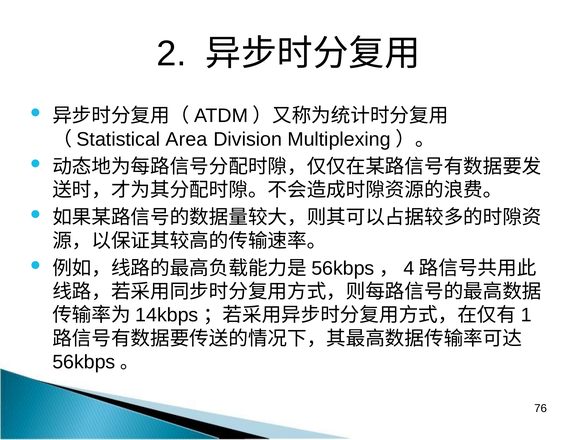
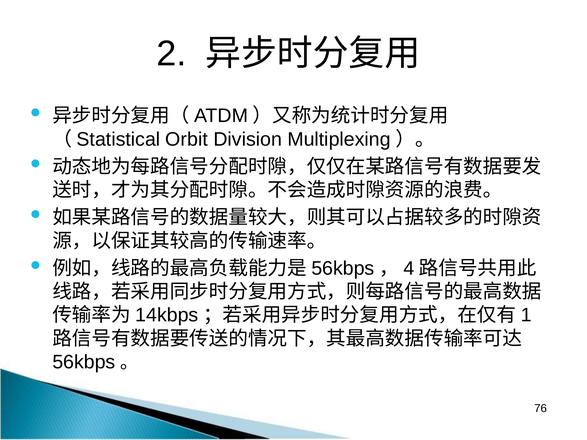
Area: Area -> Orbit (187, 139)
